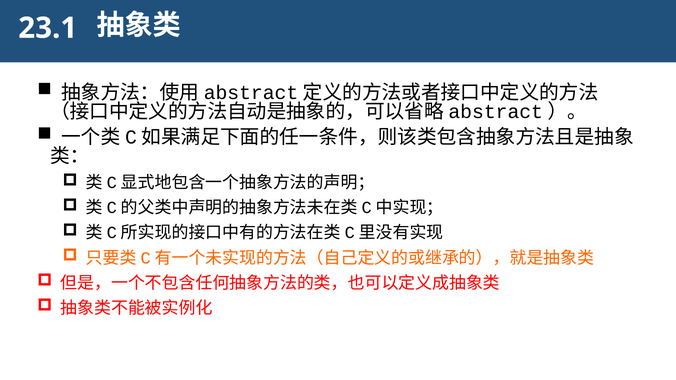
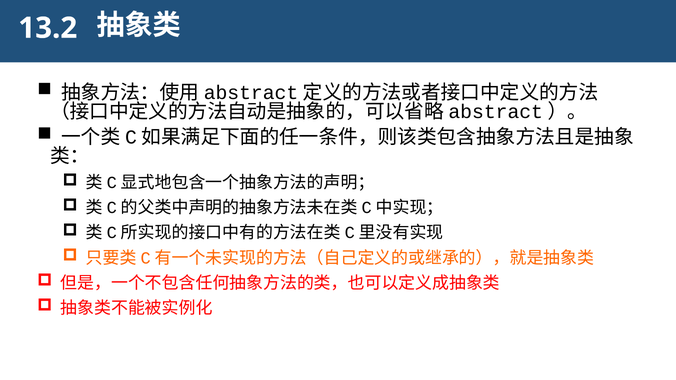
23.1: 23.1 -> 13.2 (48, 28)
